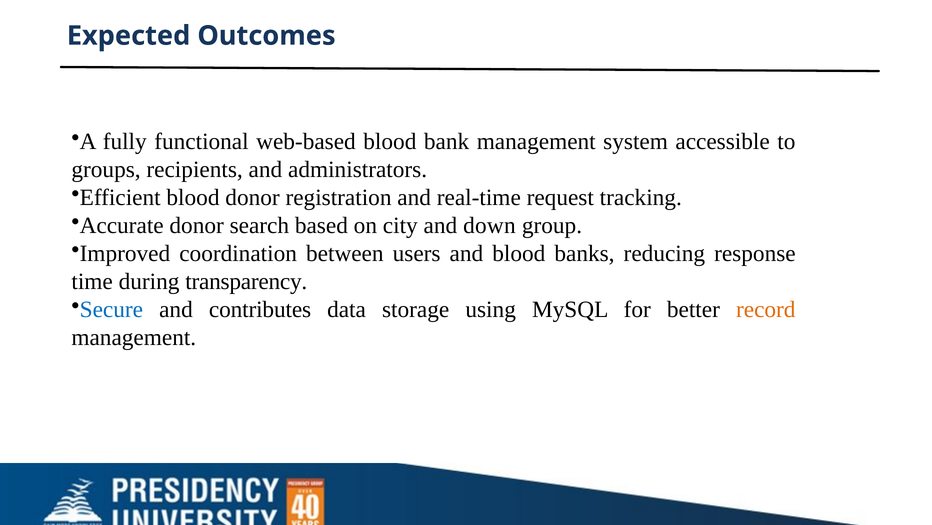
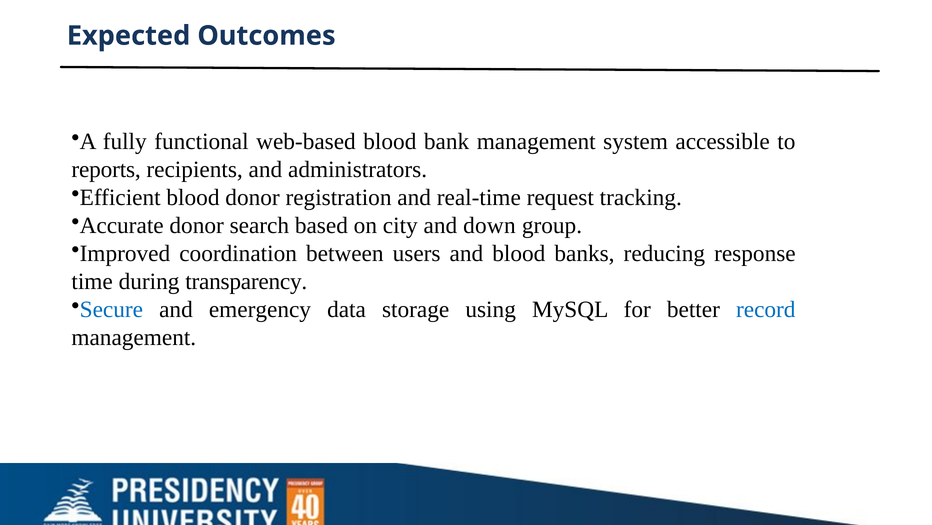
groups: groups -> reports (106, 169)
contributes: contributes -> emergency (260, 309)
record colour: orange -> blue (766, 309)
